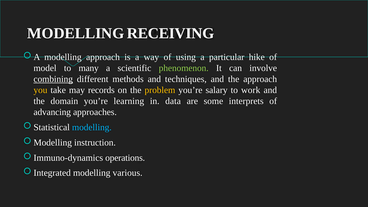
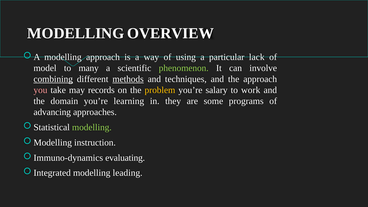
RECEIVING: RECEIVING -> OVERVIEW (171, 33)
hike: hike -> lack (257, 57)
methods underline: none -> present (128, 79)
you colour: yellow -> pink (40, 90)
data: data -> they (173, 101)
interprets: interprets -> programs (246, 101)
modelling colour: light blue -> light green (92, 127)
operations: operations -> evaluating (125, 158)
various: various -> leading (128, 173)
